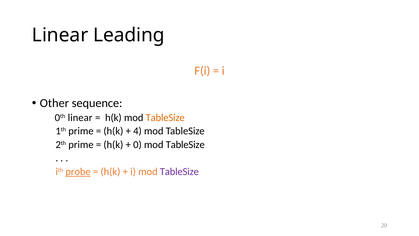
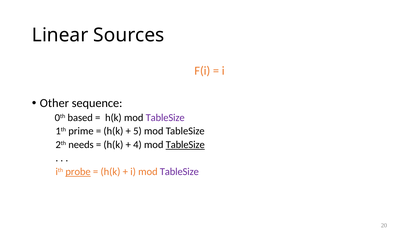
Leading: Leading -> Sources (129, 35)
0th linear: linear -> based (80, 118)
TableSize colour: orange -> purple (165, 118)
4: 4 -> 5 (137, 131)
2th prime: prime -> needs (81, 144)
0: 0 -> 4 (137, 144)
TableSize underline: none -> present (185, 144)
